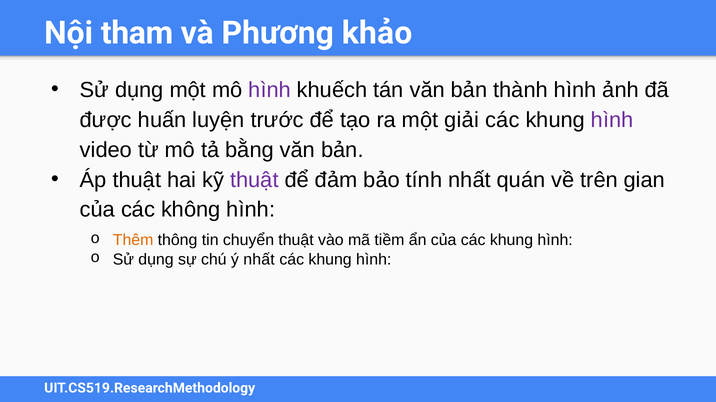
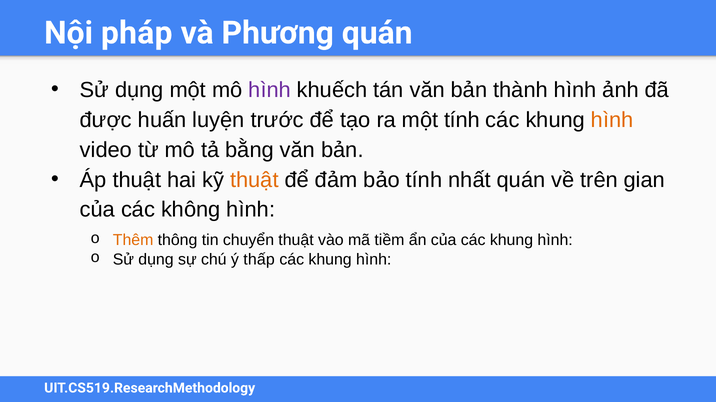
tham: tham -> pháp (137, 33)
Phương khảo: khảo -> quán (377, 33)
một giải: giải -> tính (462, 120)
hình colour: purple -> orange (612, 120)
thuật colour: purple -> orange (254, 180)
ý nhất: nhất -> thấp (259, 260)
